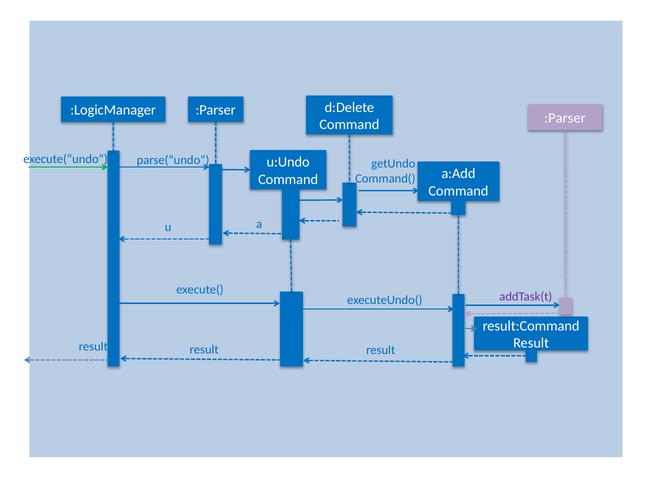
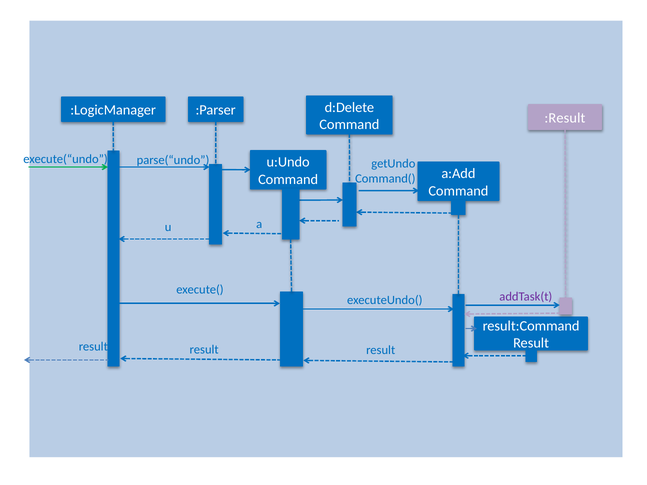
:Parser: :Parser -> :Result (565, 118)
